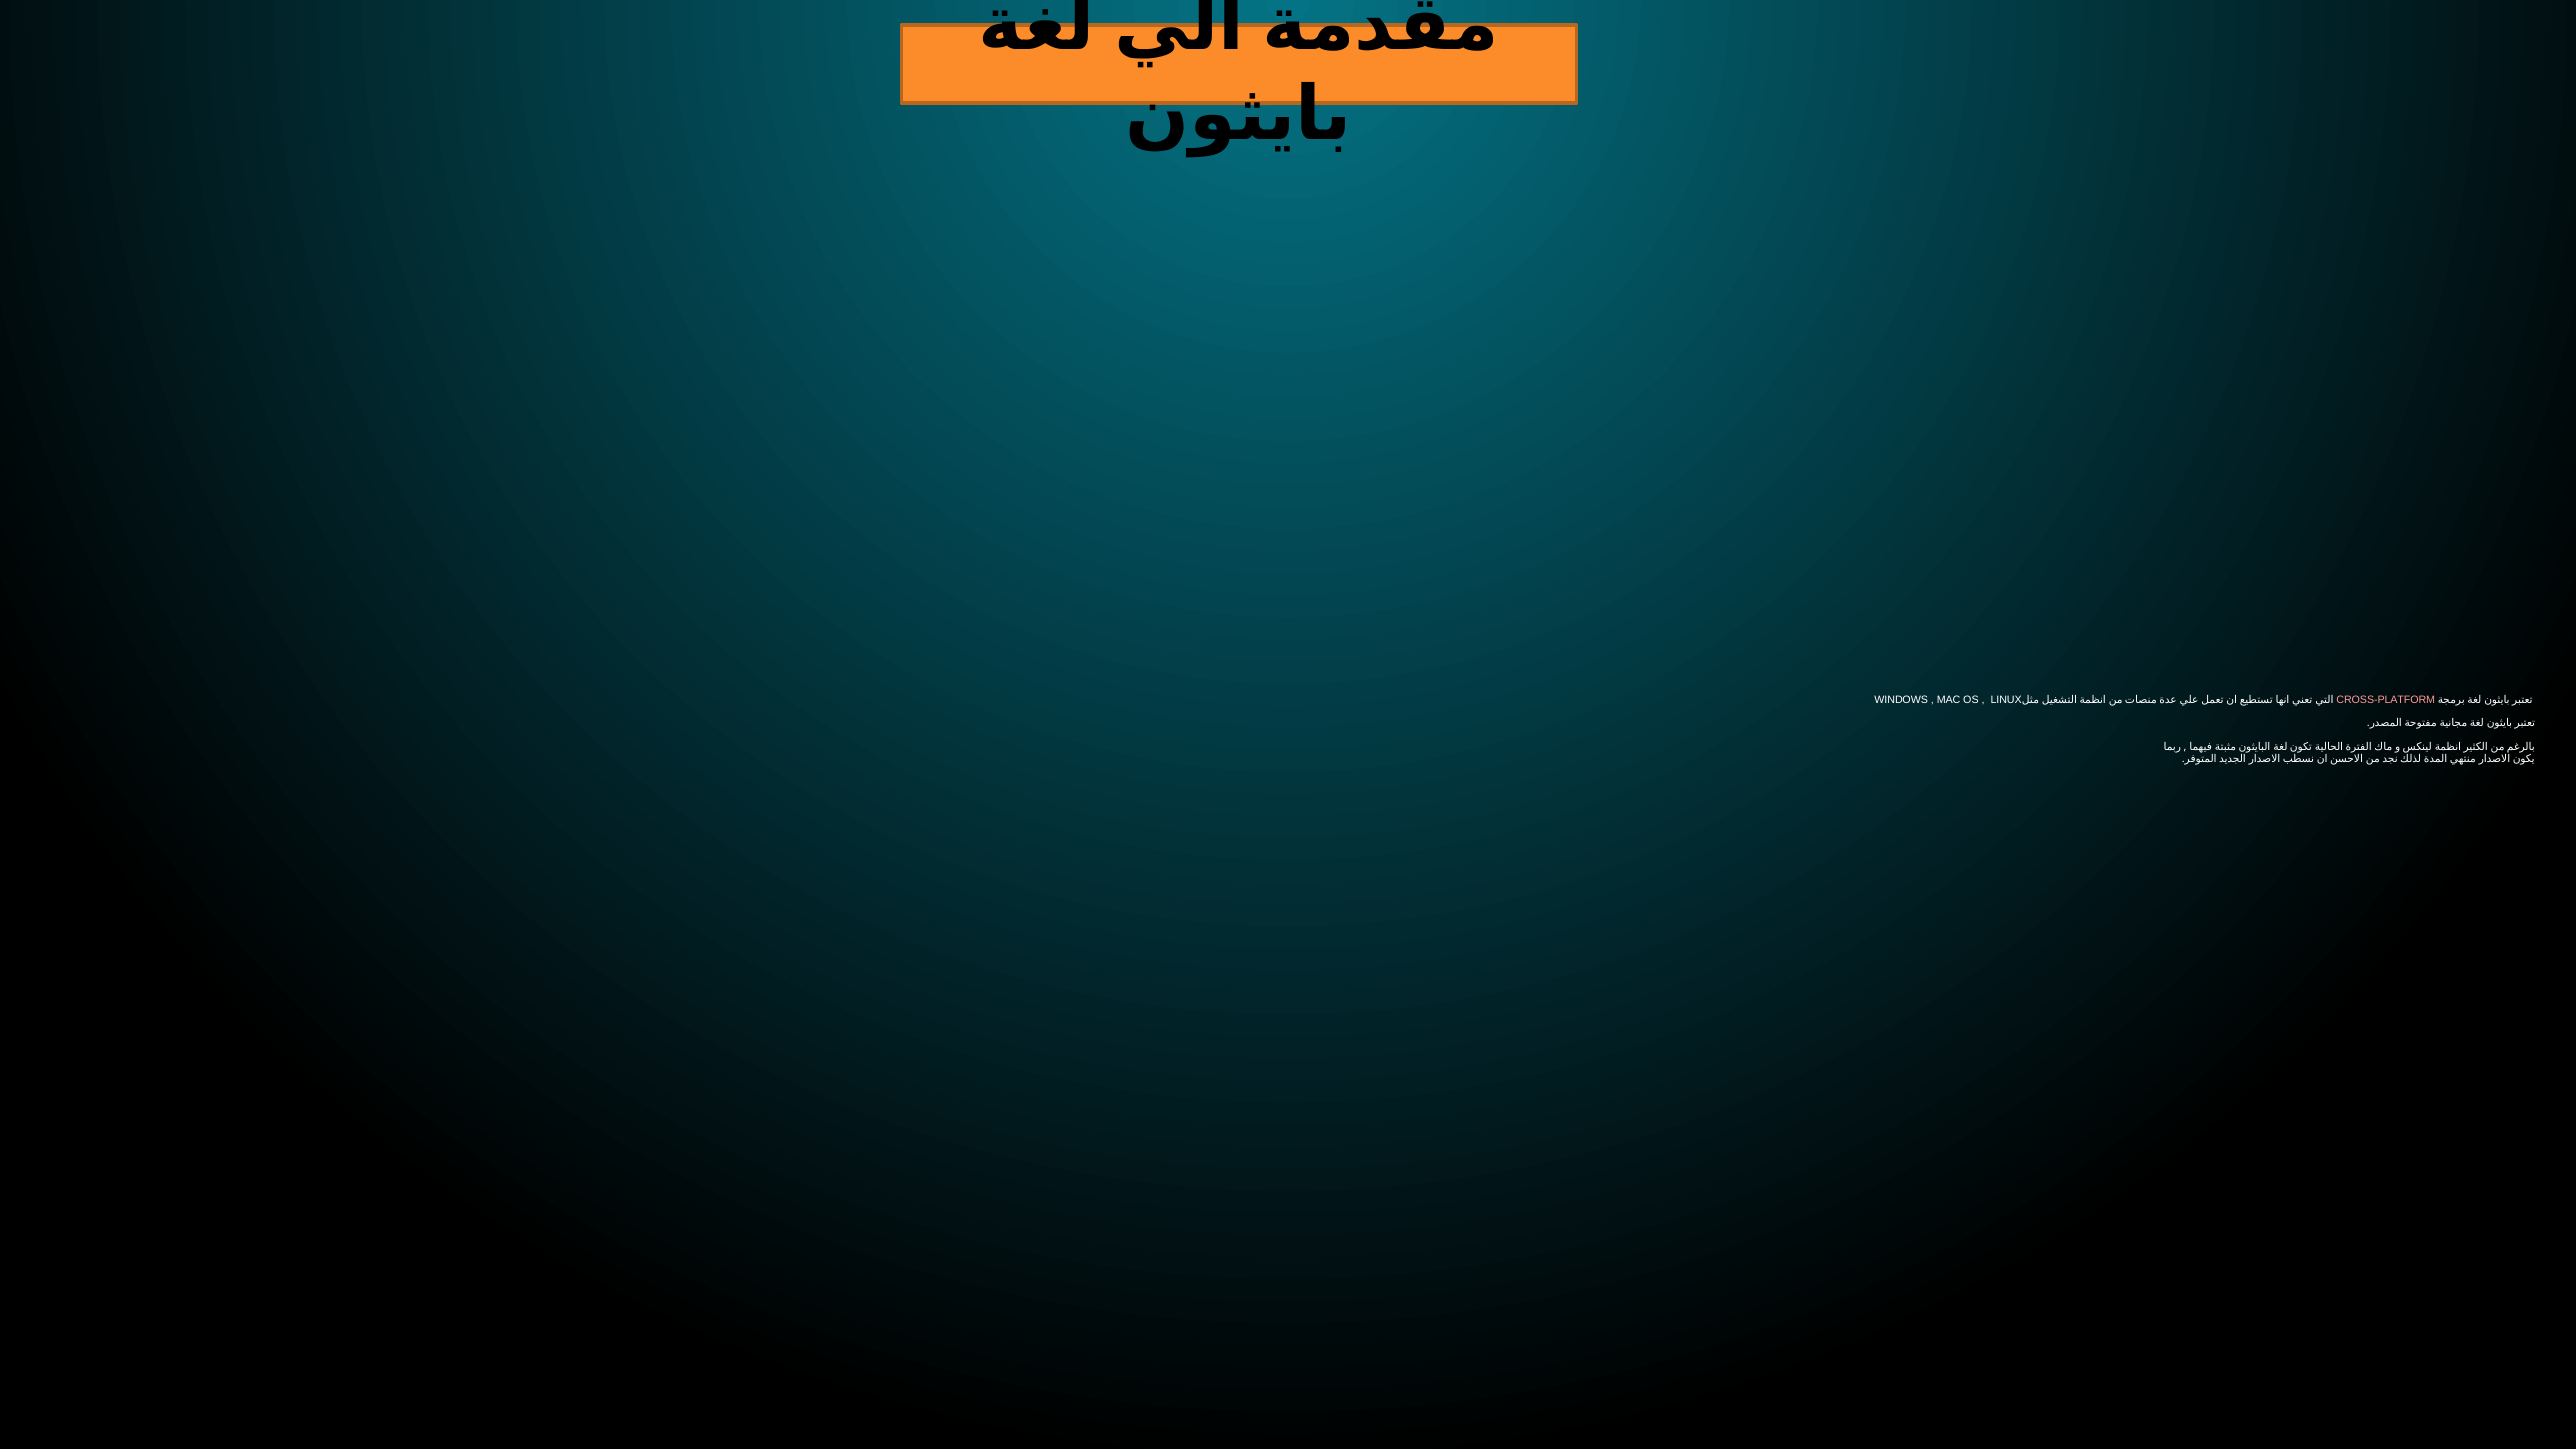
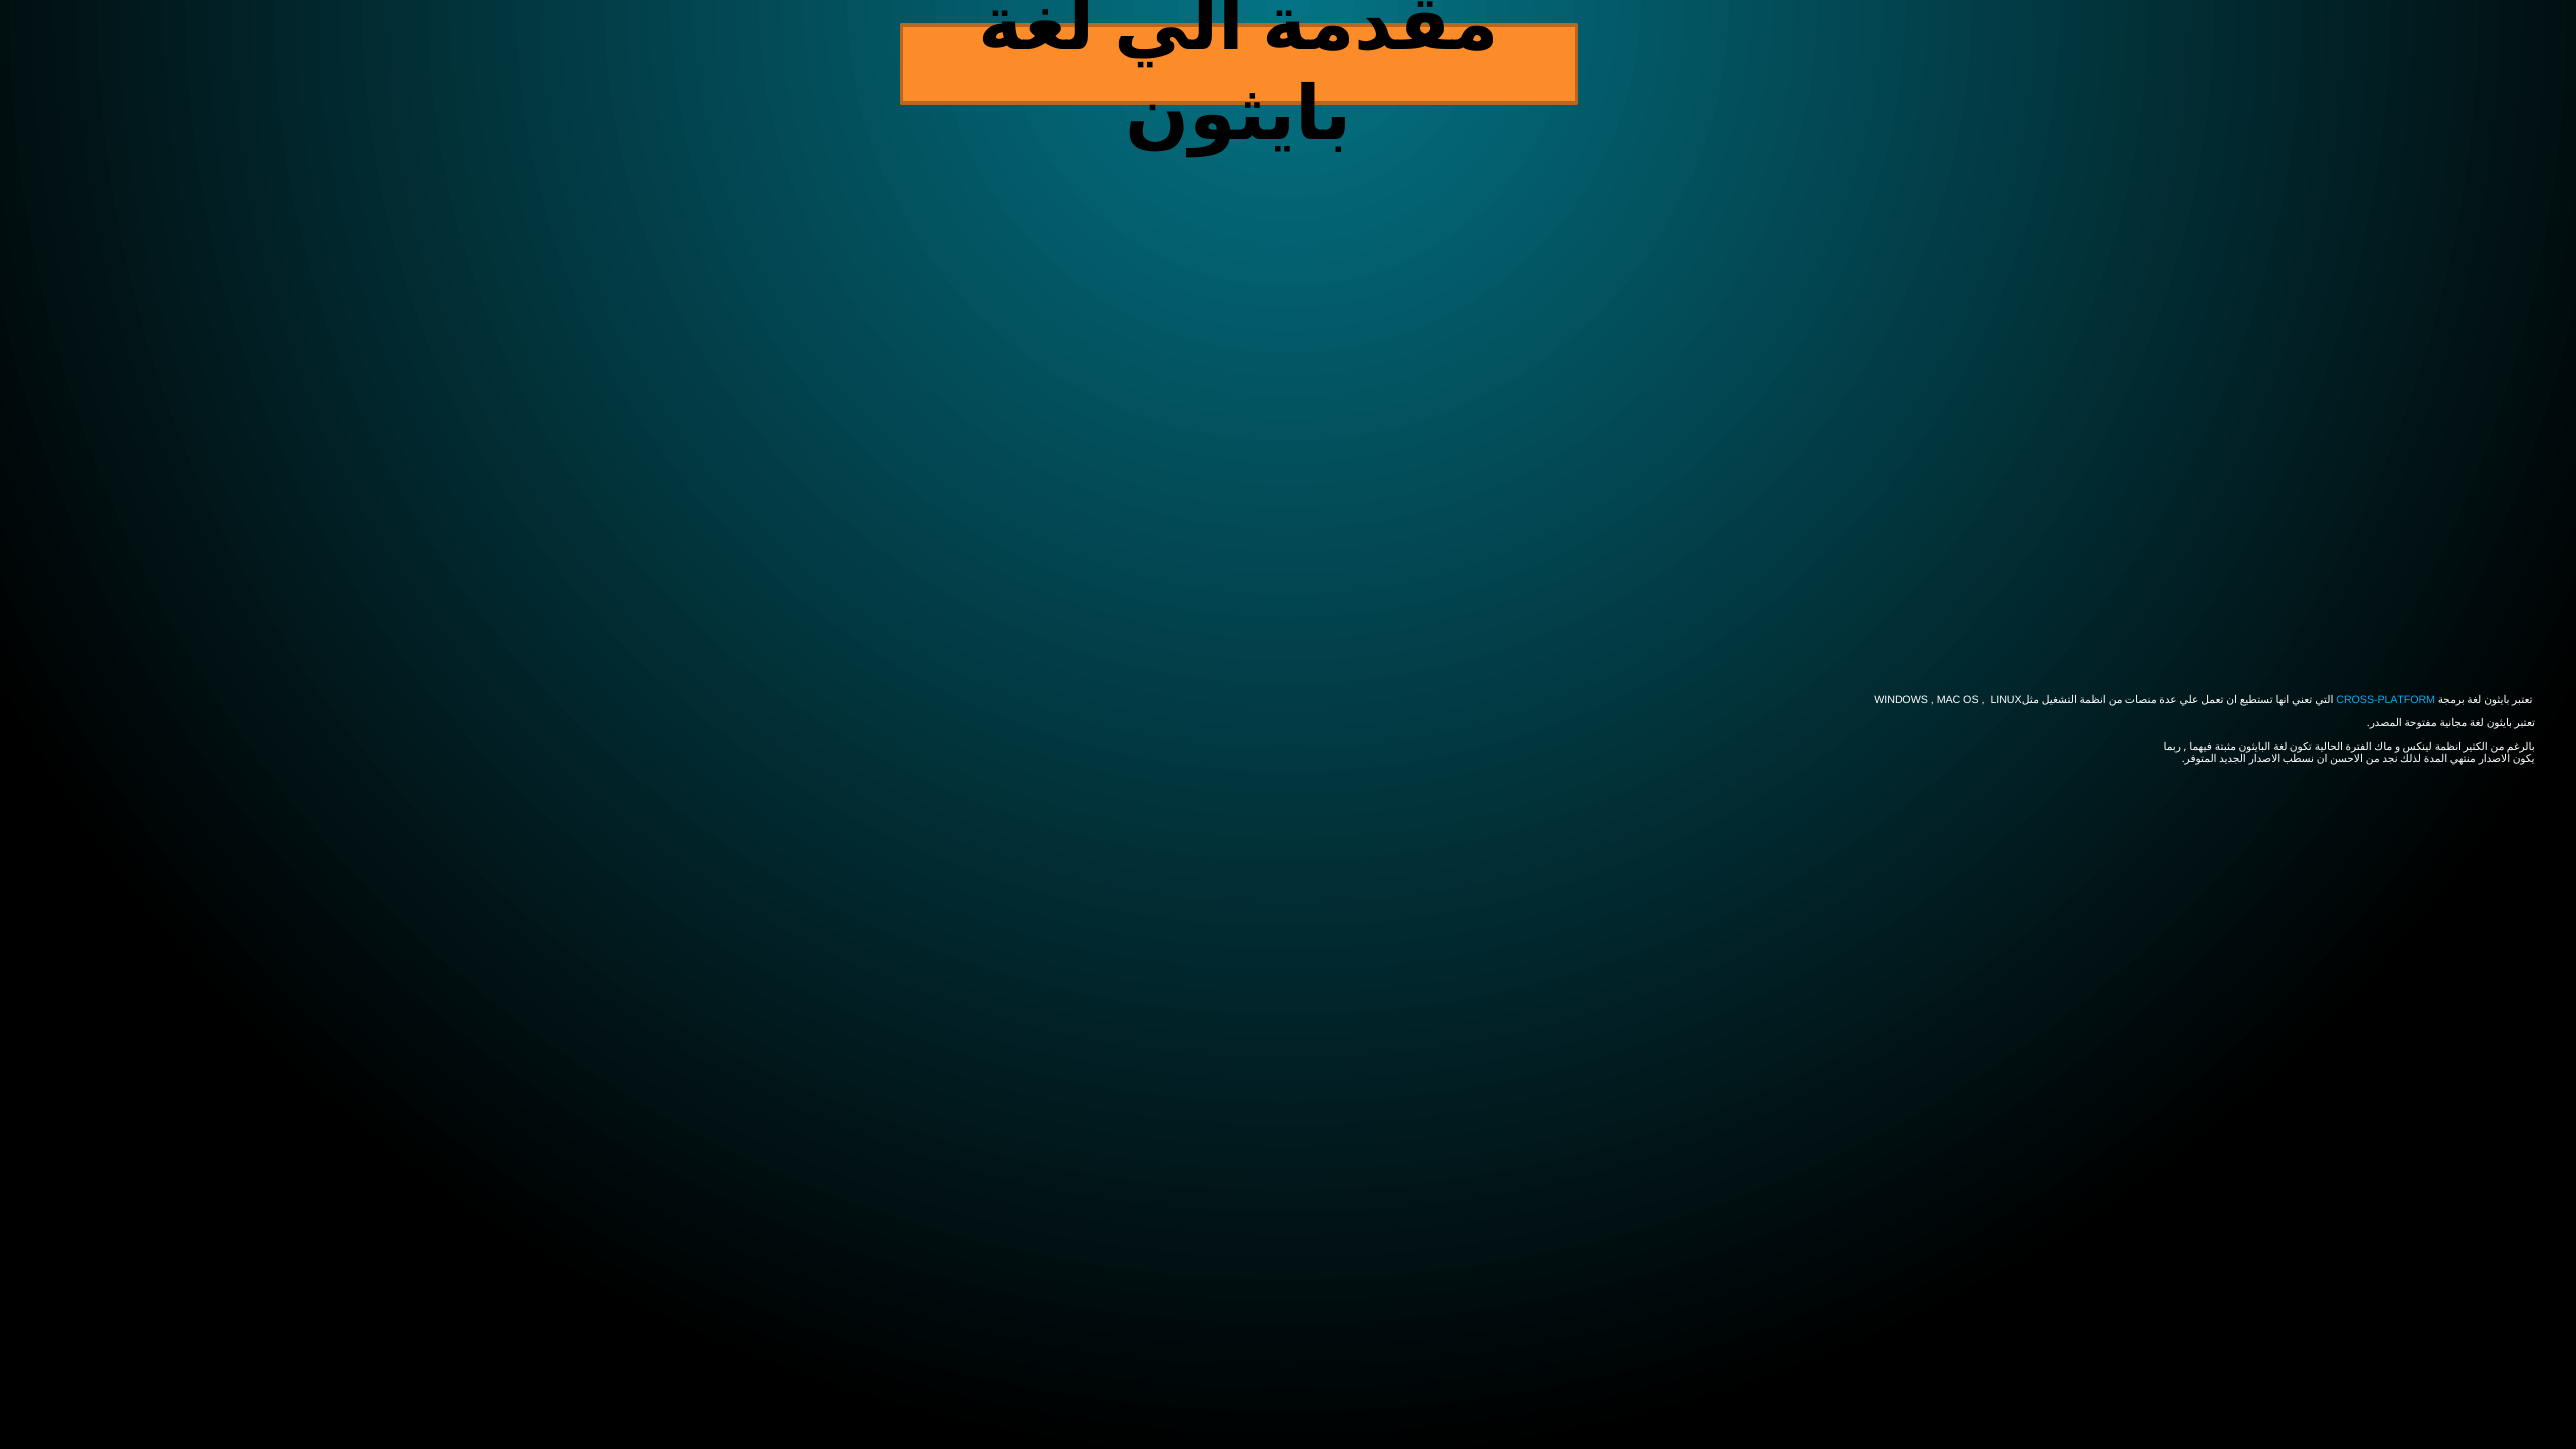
CROSS-PLATFORM colour: pink -> light blue (2386, 700)
